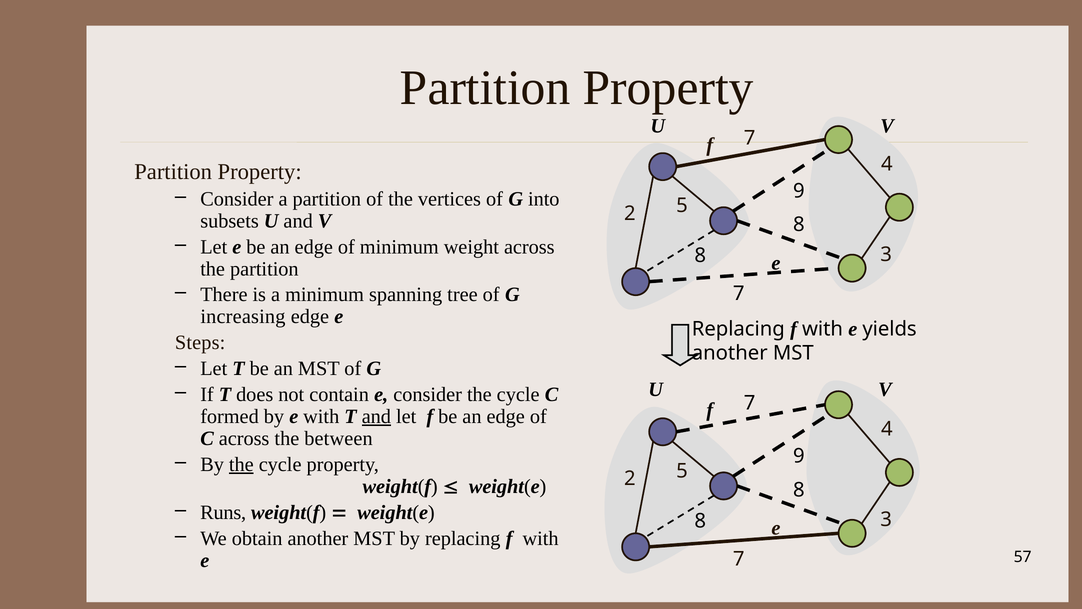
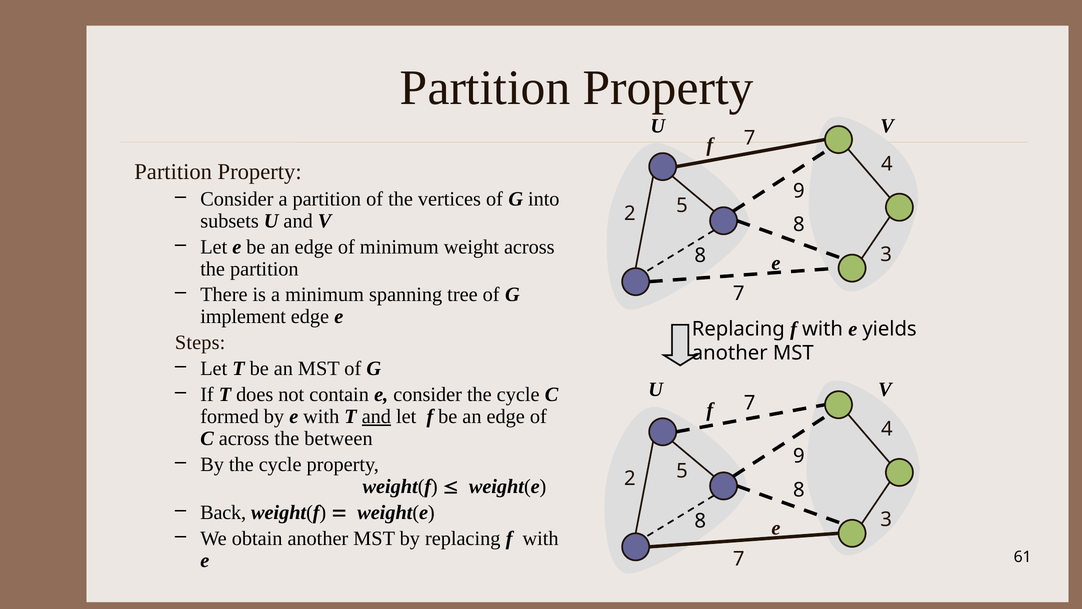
increasing: increasing -> implement (243, 317)
the underline: present -> none (241, 464)
Runs: Runs -> Back (223, 512)
57: 57 -> 61 (1023, 557)
